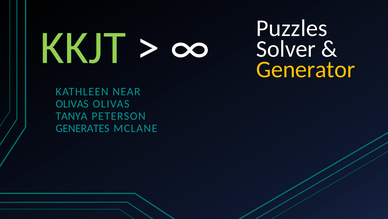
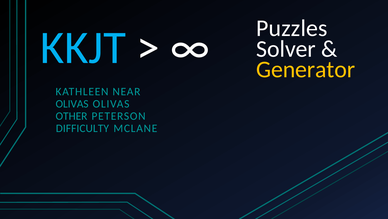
KKJT colour: light green -> light blue (83, 48)
TANYA: TANYA -> OTHER (71, 116)
GENERATES: GENERATES -> DIFFICULTY (82, 128)
